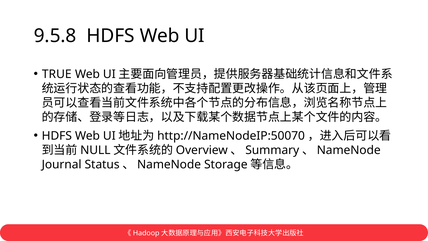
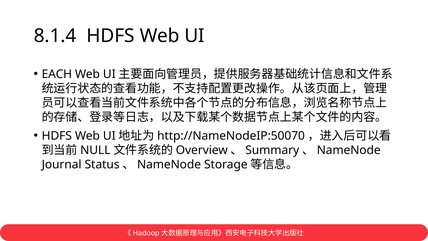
9.5.8: 9.5.8 -> 8.1.4 (55, 36)
TRUE: TRUE -> EACH (57, 74)
